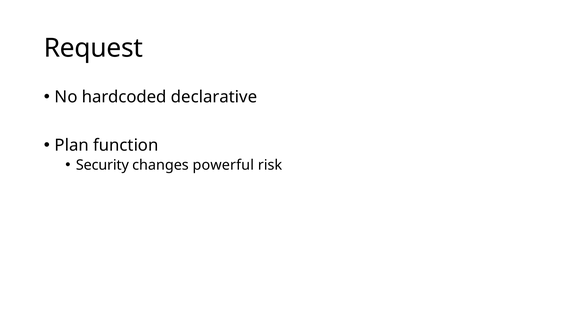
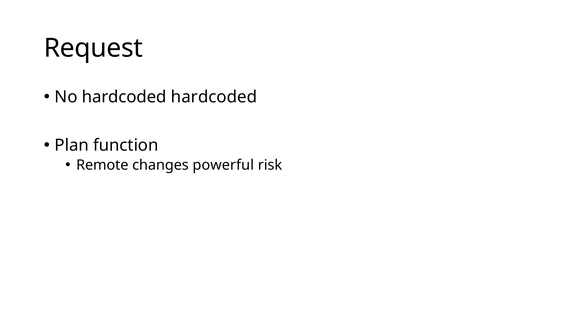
hardcoded declarative: declarative -> hardcoded (214, 97)
Security: Security -> Remote (102, 165)
